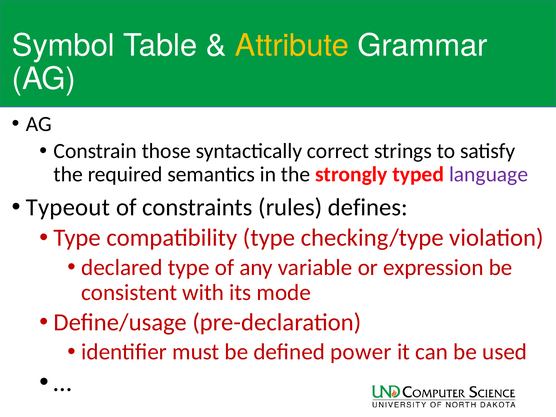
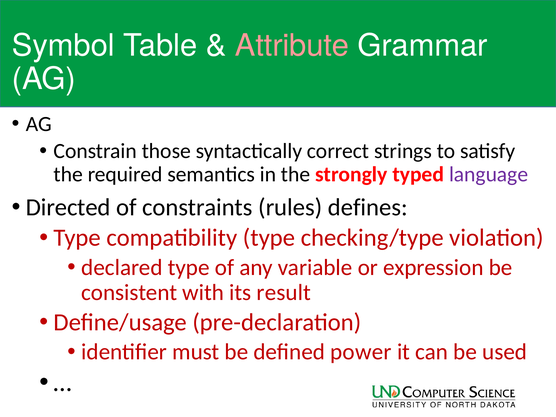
Attribute colour: yellow -> pink (292, 46)
Typeout: Typeout -> Directed (68, 207)
mode: mode -> result (284, 292)
